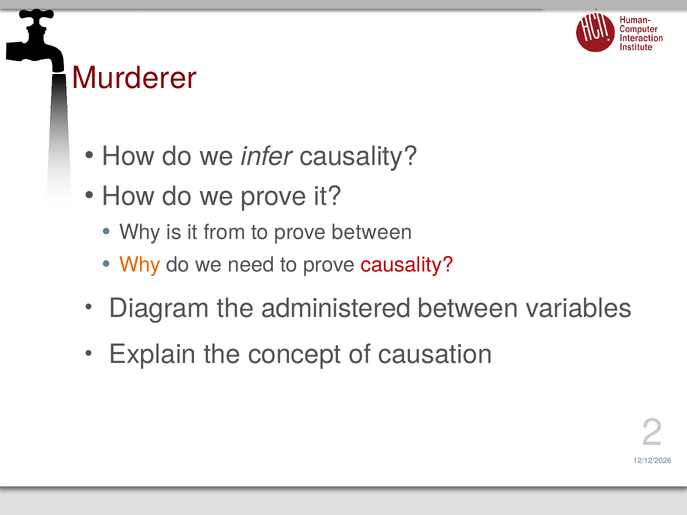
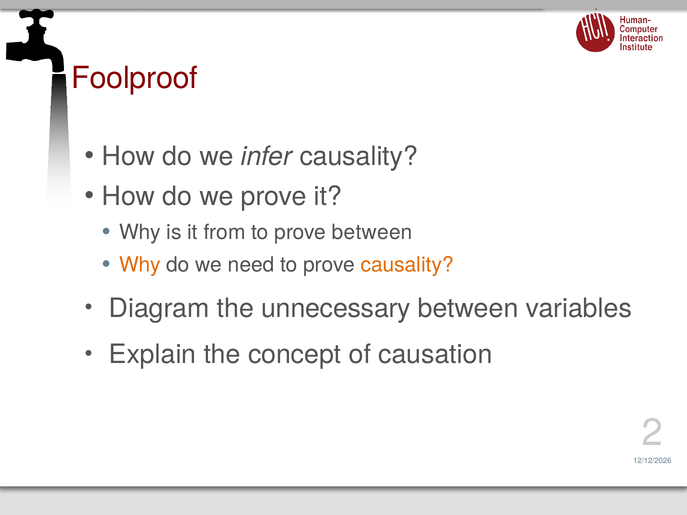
Murderer: Murderer -> Foolproof (135, 78)
causality colour: red -> orange (407, 265)
administered: administered -> unnecessary (336, 308)
